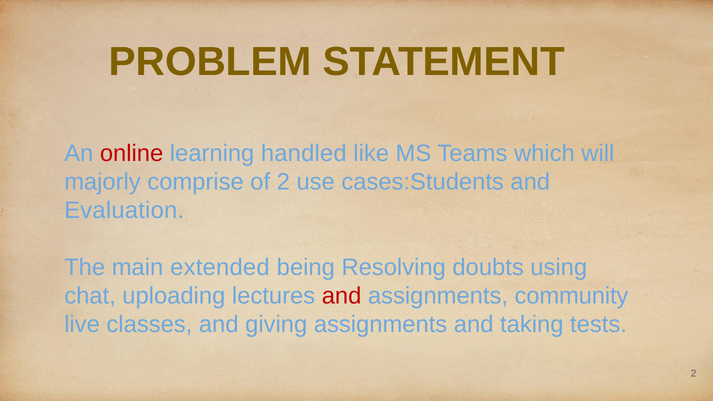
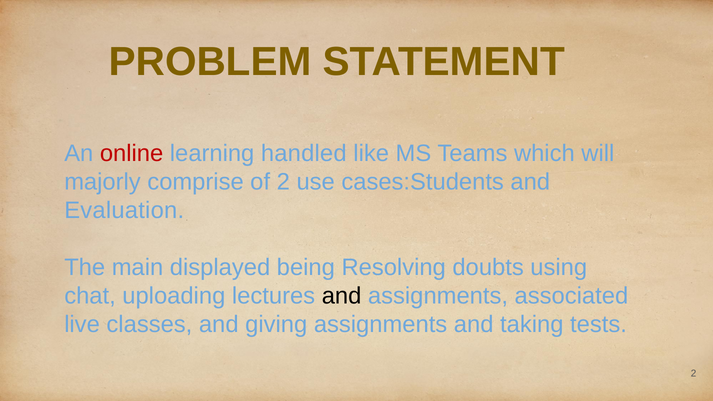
extended: extended -> displayed (220, 268)
and colour: red -> black (342, 296)
community: community -> associated (571, 296)
